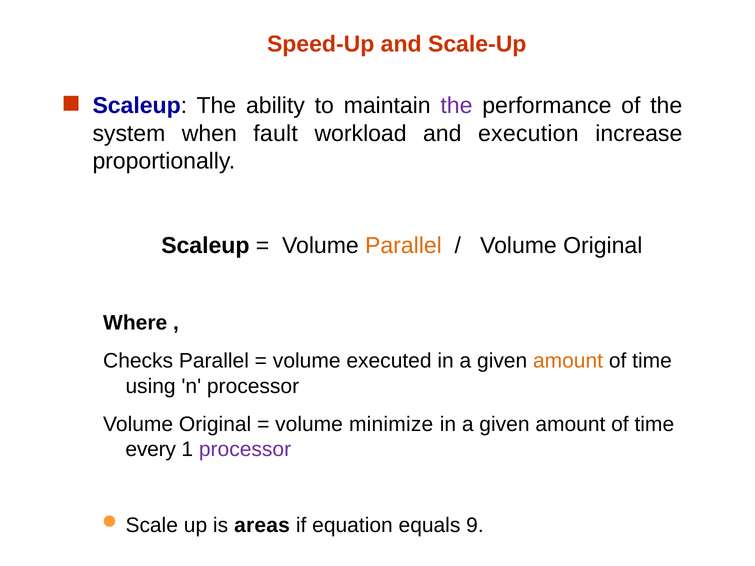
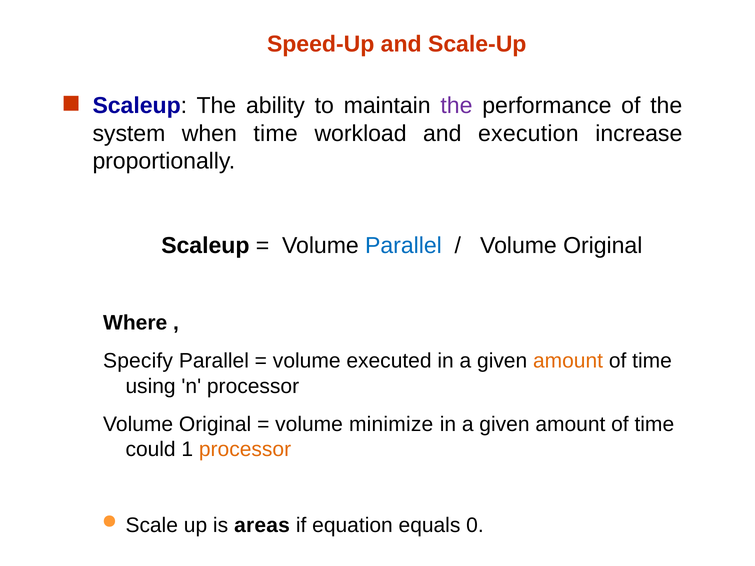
when fault: fault -> time (276, 134)
Parallel colour: orange -> blue (403, 246)
Checks: Checks -> Specify (138, 361)
every: every -> could (151, 449)
processor colour: purple -> orange (245, 449)
9: 9 -> 0 (475, 526)
